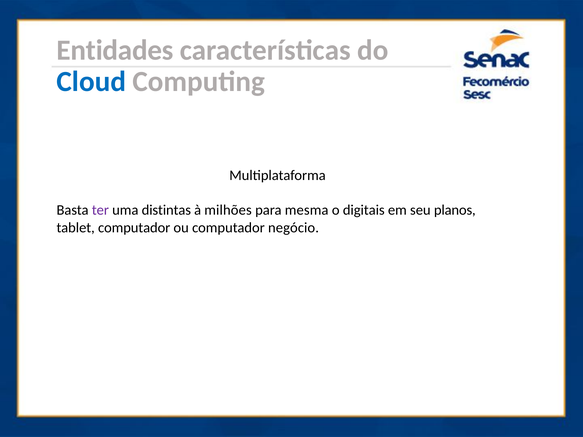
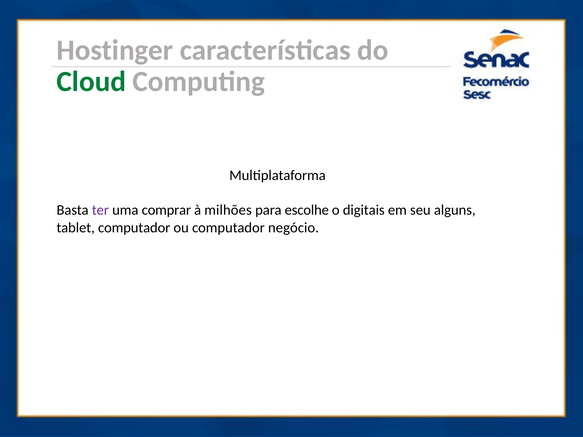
Entidades: Entidades -> Hostinger (115, 50)
Cloud colour: blue -> green (91, 82)
distintas: distintas -> comprar (166, 210)
mesma: mesma -> escolhe (307, 210)
planos: planos -> alguns (455, 210)
